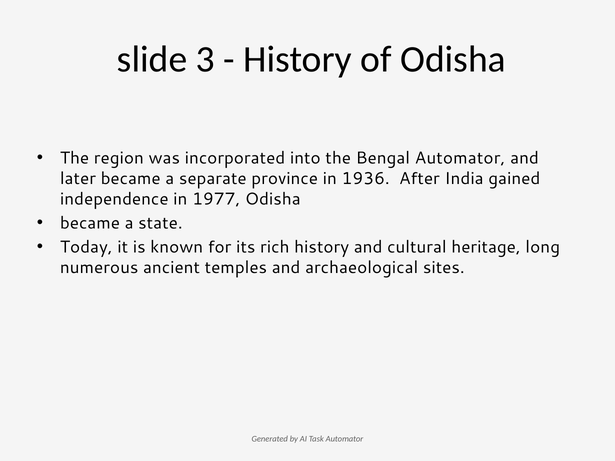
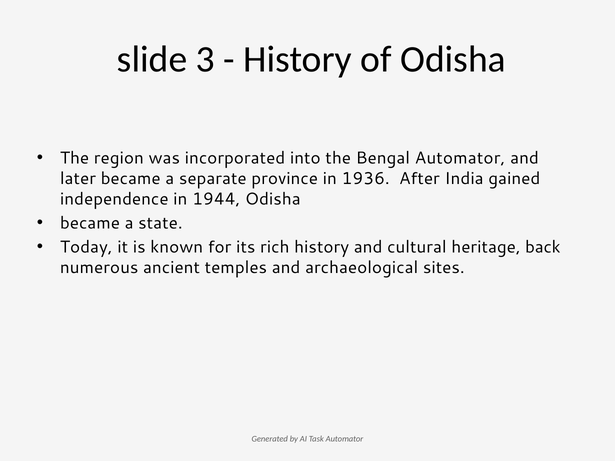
1977: 1977 -> 1944 (216, 199)
long: long -> back (543, 247)
